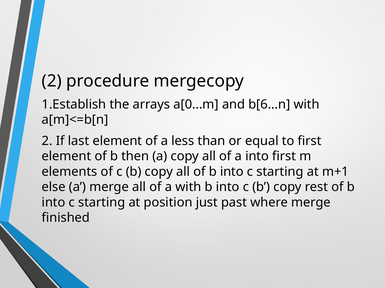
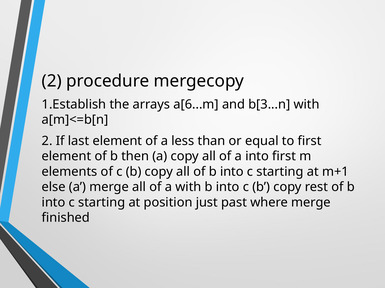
a[0...m: a[0...m -> a[6...m (196, 105)
b[6...n: b[6...n -> b[3...n (269, 105)
